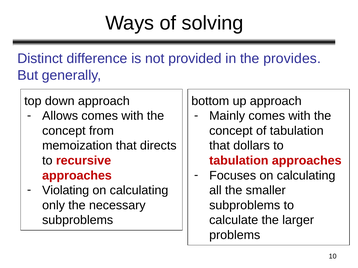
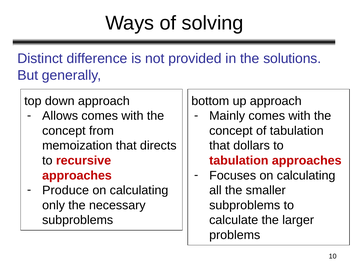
provides: provides -> solutions (292, 59)
Violating: Violating -> Produce (66, 191)
